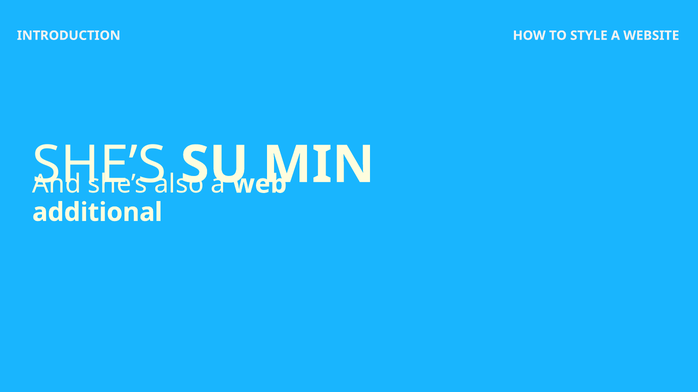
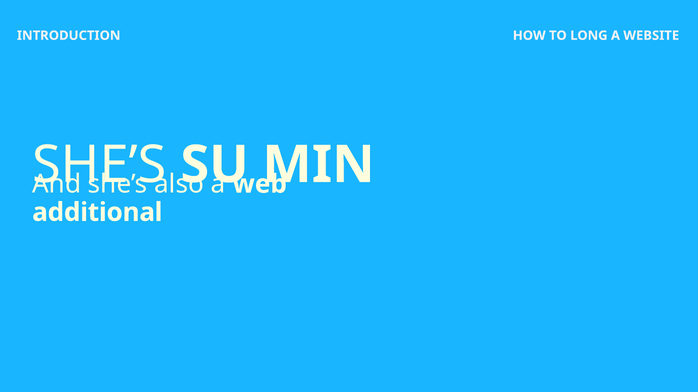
STYLE: STYLE -> LONG (589, 36)
